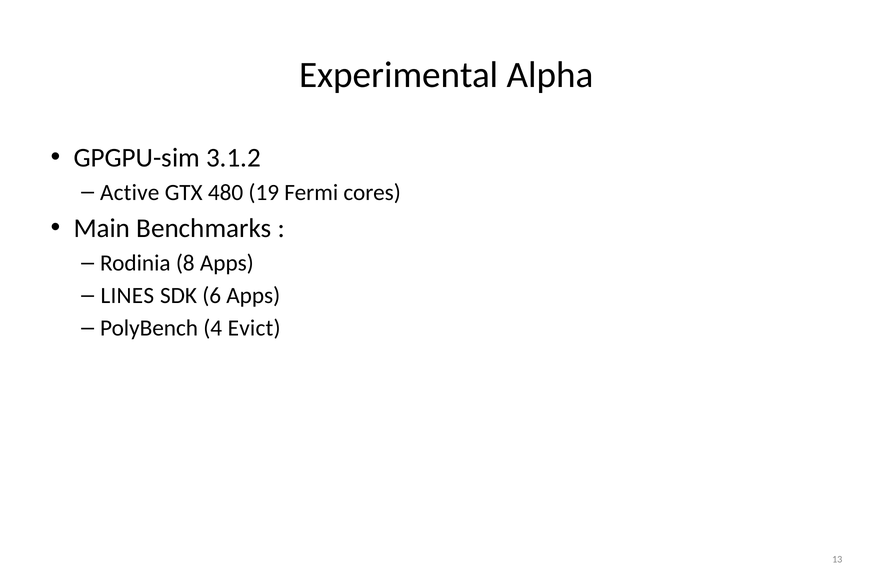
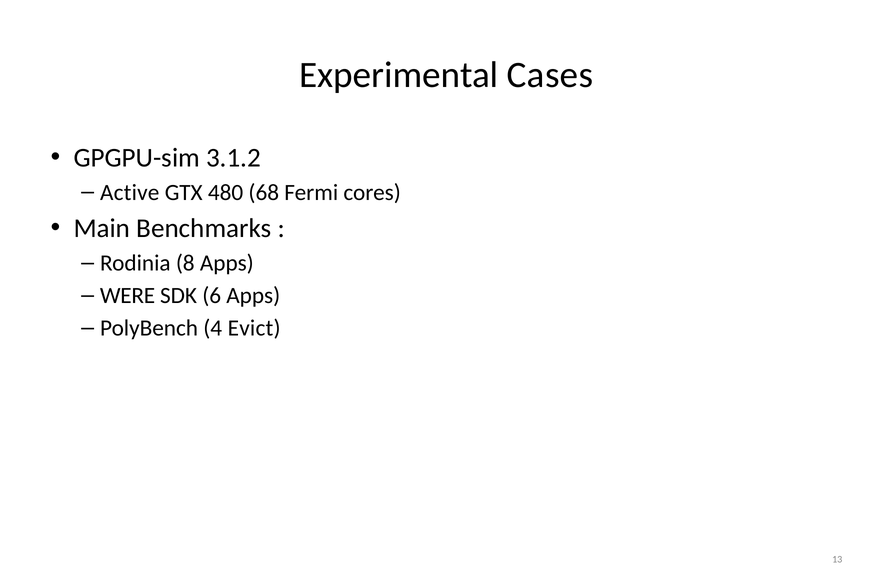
Alpha: Alpha -> Cases (550, 75)
19: 19 -> 68 (264, 193)
LINES: LINES -> WERE (128, 296)
